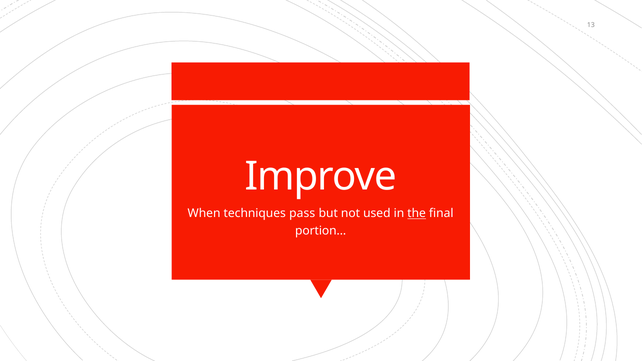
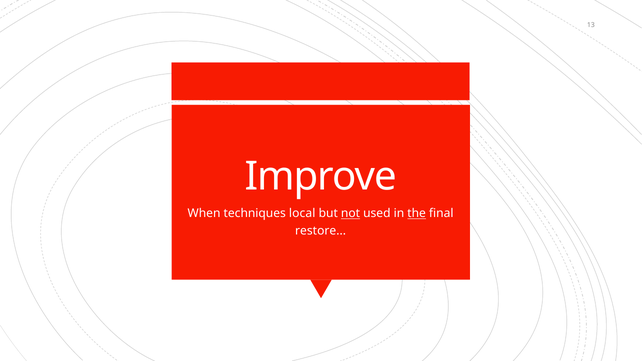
pass: pass -> local (302, 214)
not underline: none -> present (351, 214)
portion: portion -> restore (321, 231)
